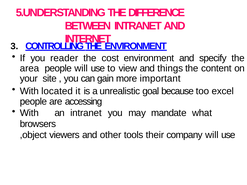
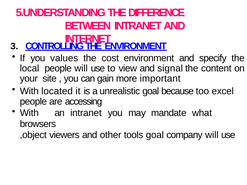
reader: reader -> values (64, 58)
area: area -> local (29, 68)
things: things -> signal (170, 68)
tools their: their -> goal (155, 135)
